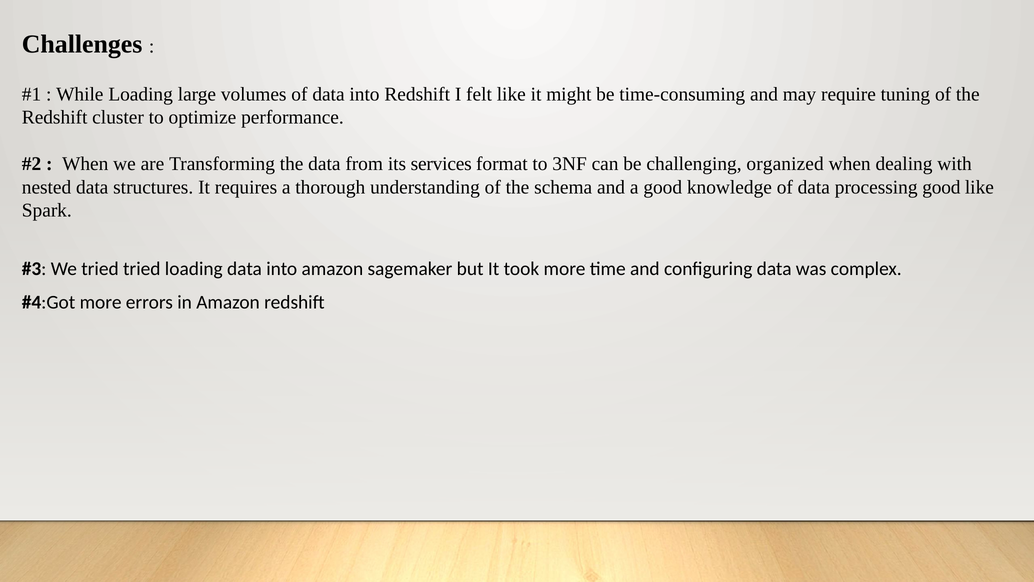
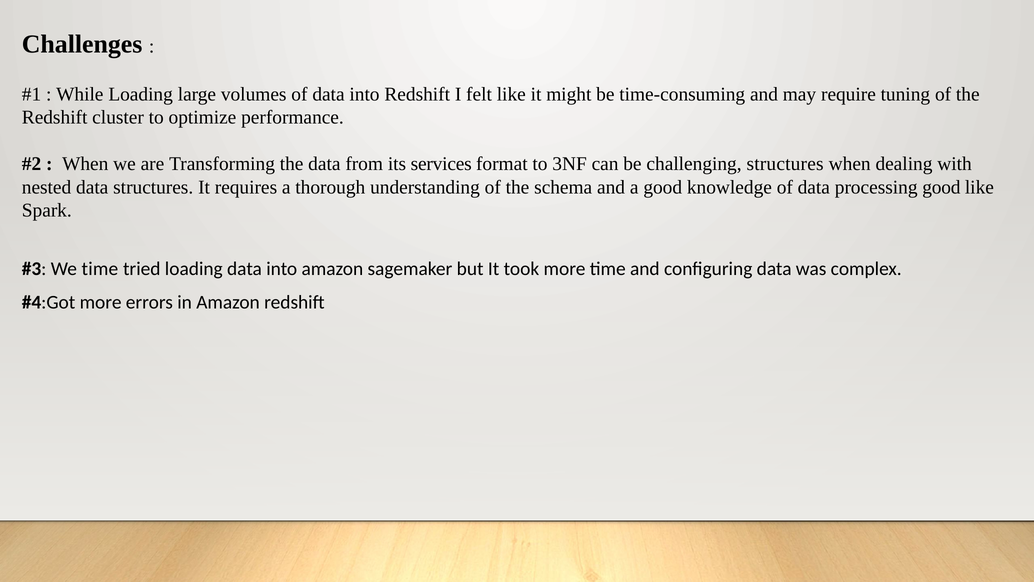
challenging organized: organized -> structures (785, 164)
We tried: tried -> time (100, 269)
